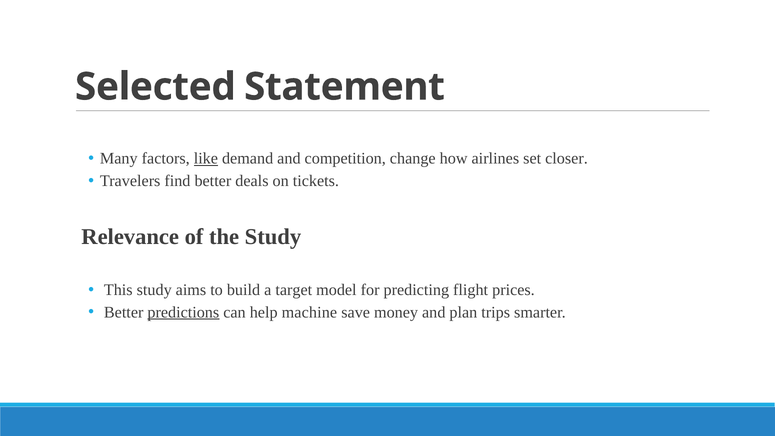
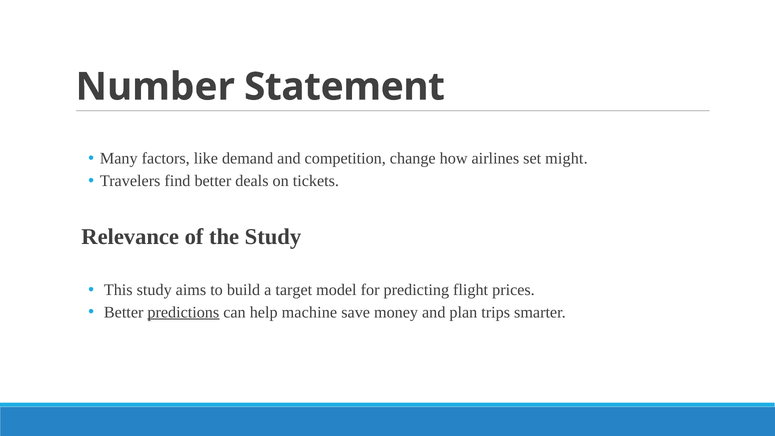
Selected: Selected -> Number (155, 87)
like underline: present -> none (206, 159)
closer: closer -> might (566, 159)
